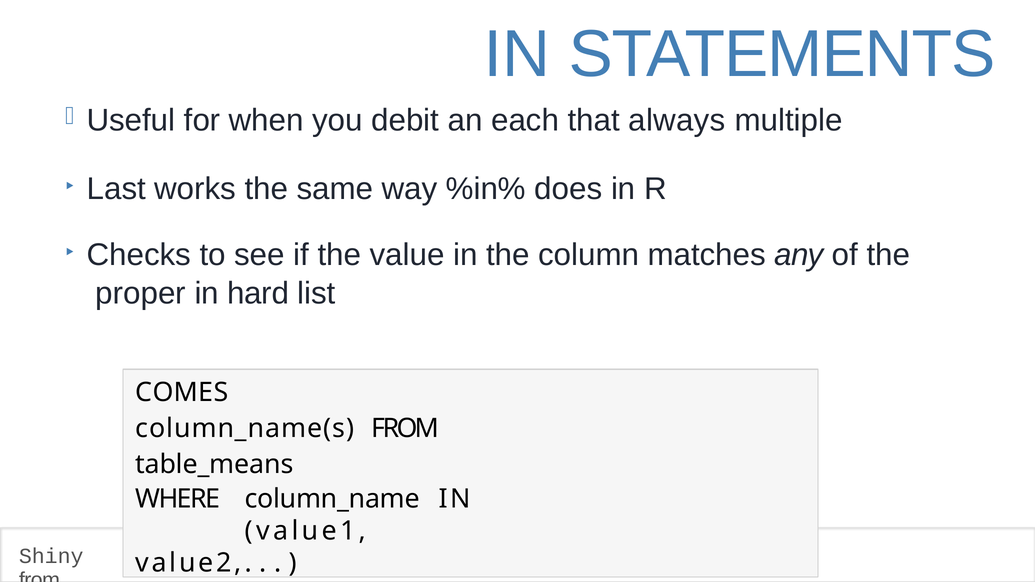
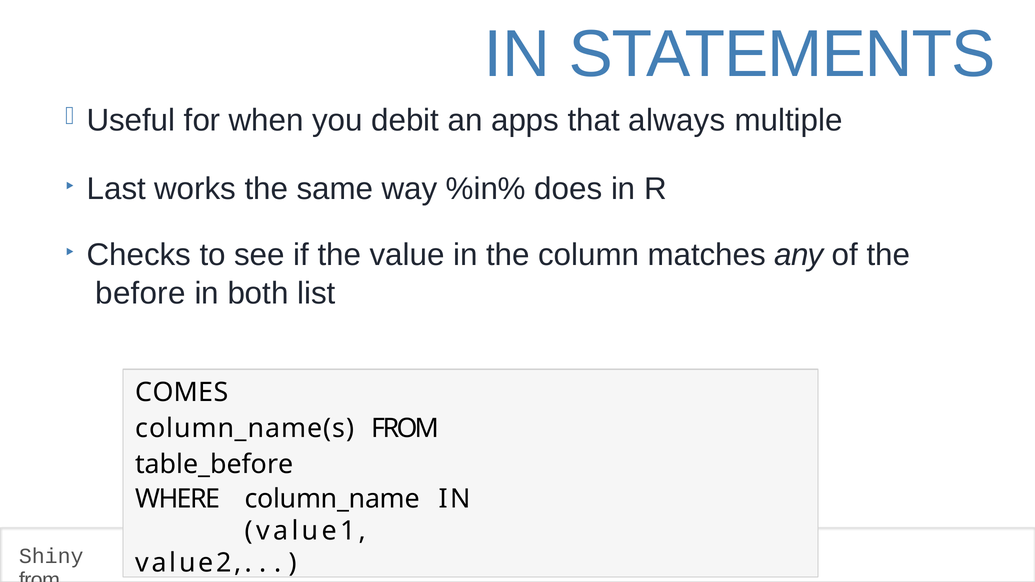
each: each -> apps (525, 121)
proper: proper -> before (141, 294)
hard: hard -> both (258, 294)
table_means: table_means -> table_before (214, 465)
